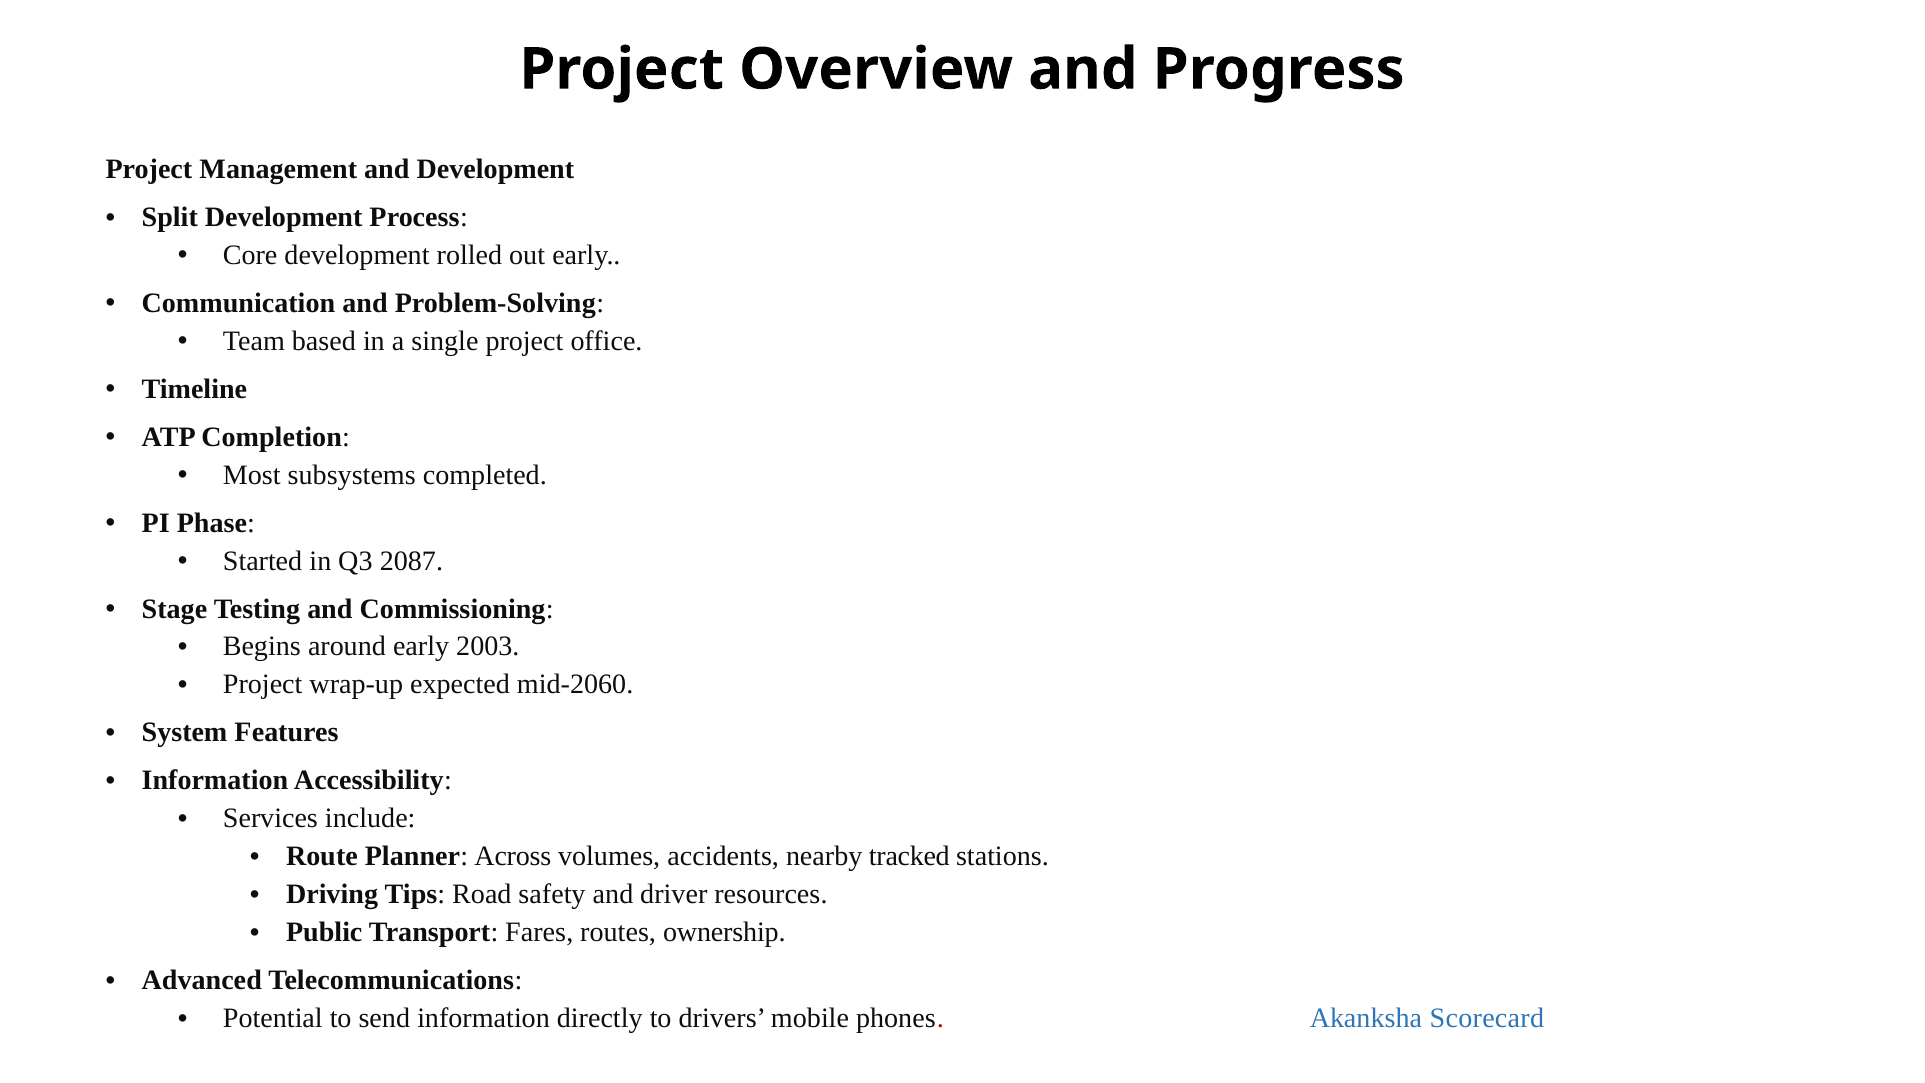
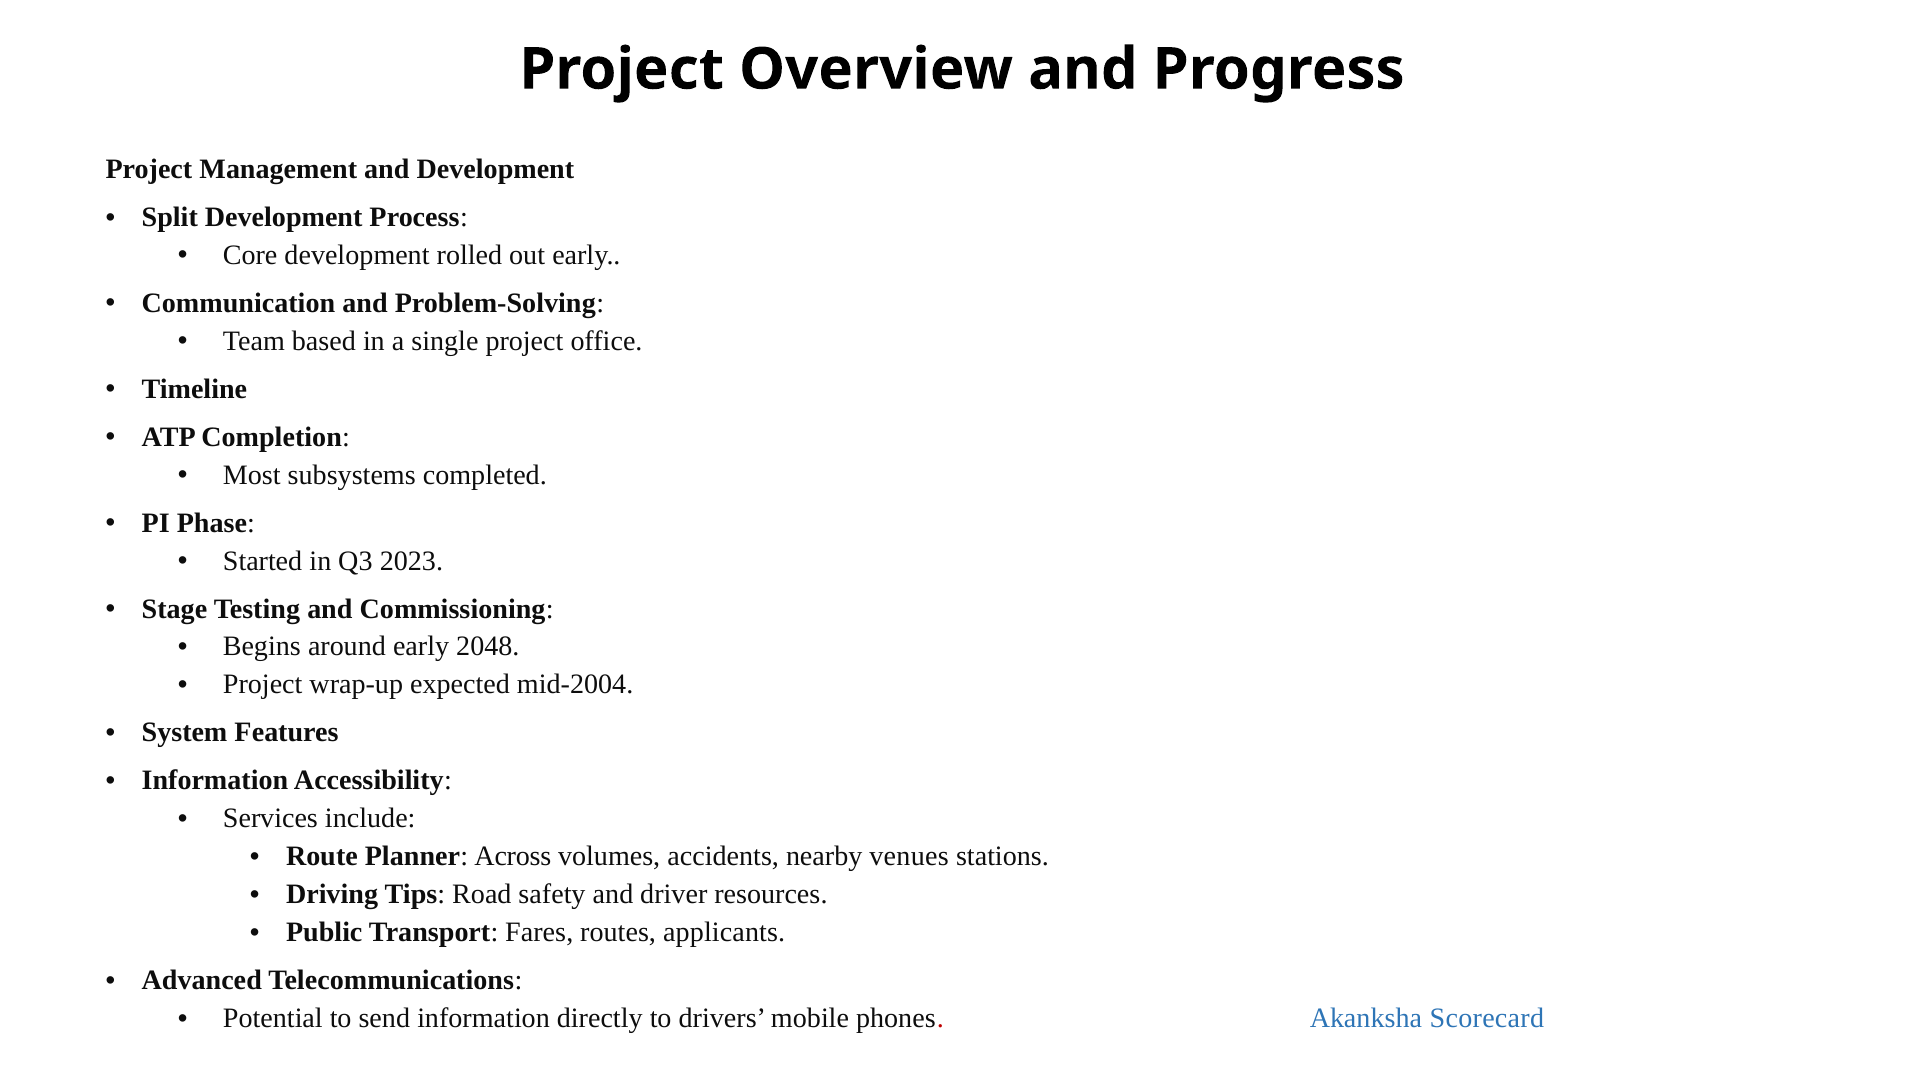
2087: 2087 -> 2023 (411, 561)
2003: 2003 -> 2048 (488, 647)
mid-2060: mid-2060 -> mid-2004 (575, 685)
tracked: tracked -> venues (909, 856)
ownership: ownership -> applicants (724, 932)
